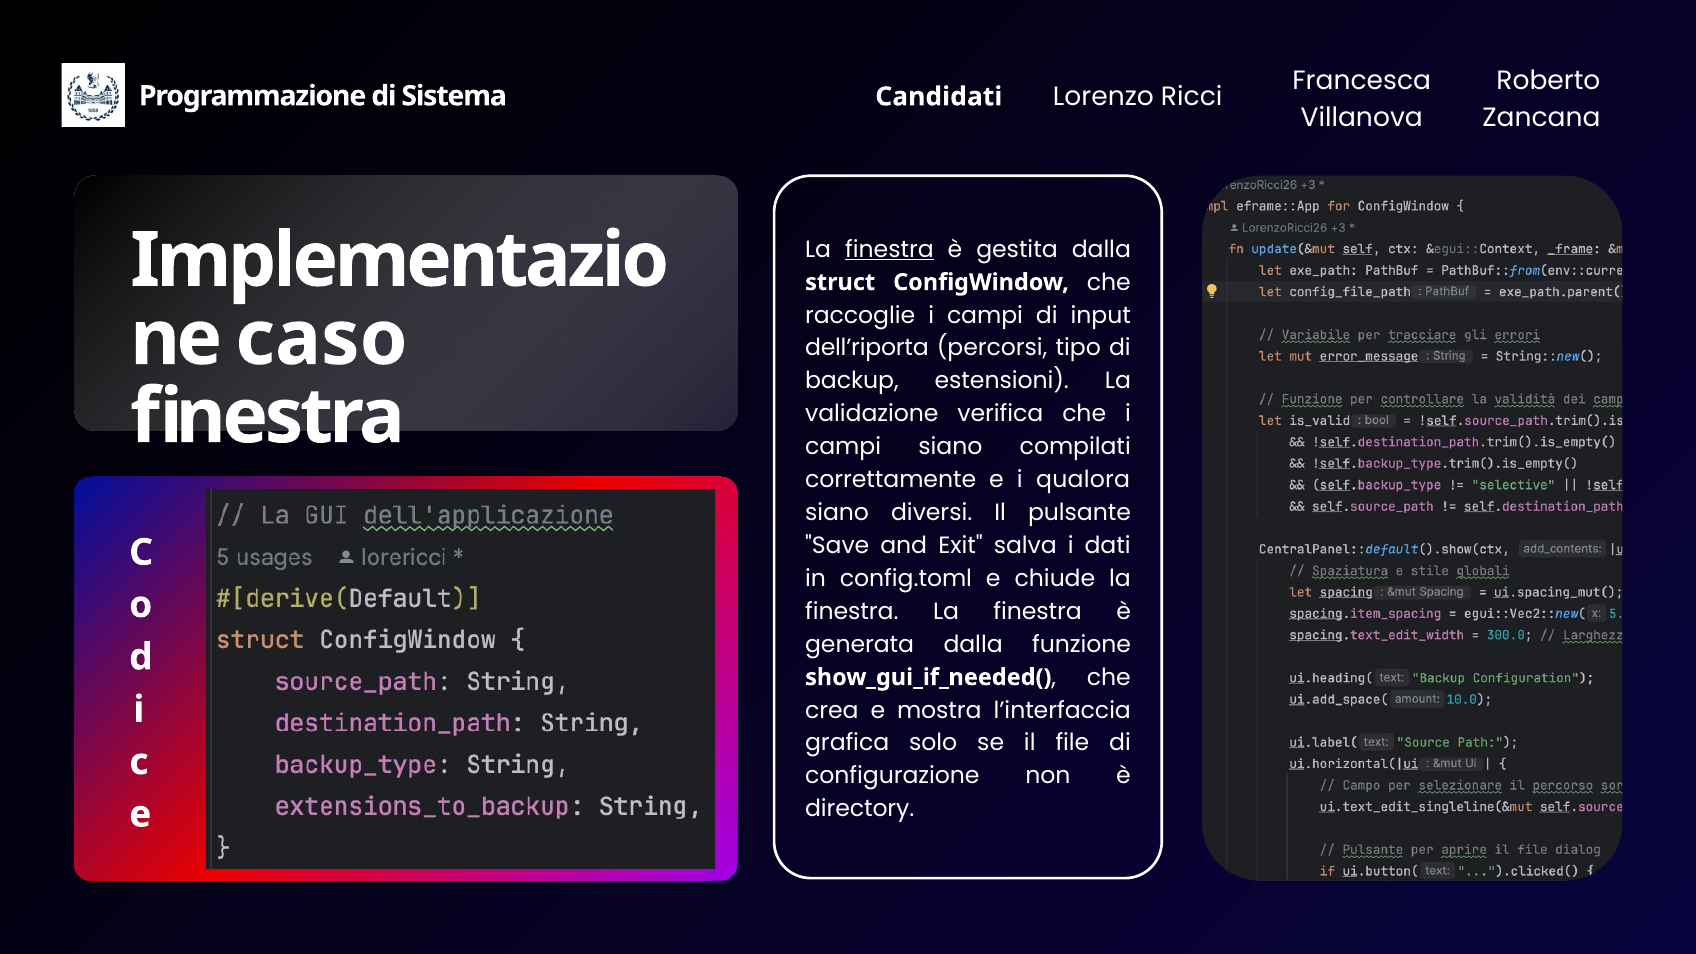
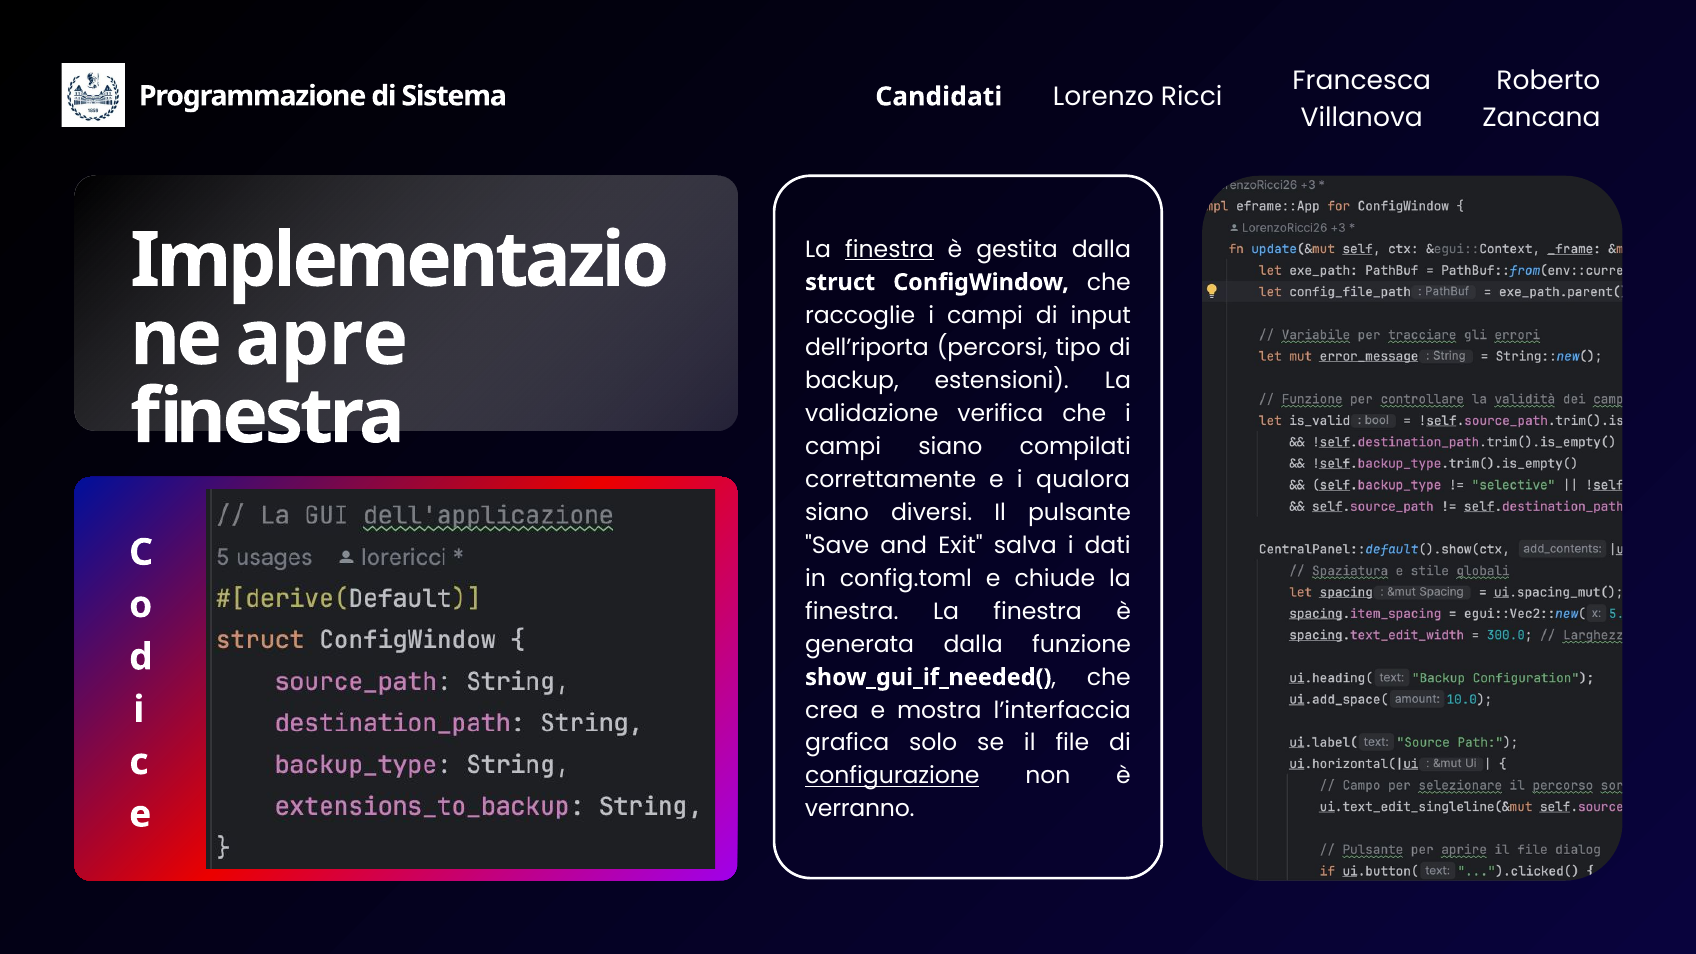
caso: caso -> apre (322, 339)
configurazione underline: none -> present (892, 776)
directory: directory -> verranno (860, 809)
